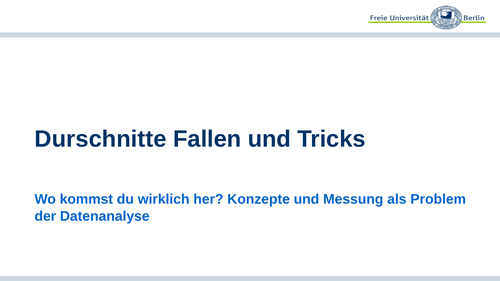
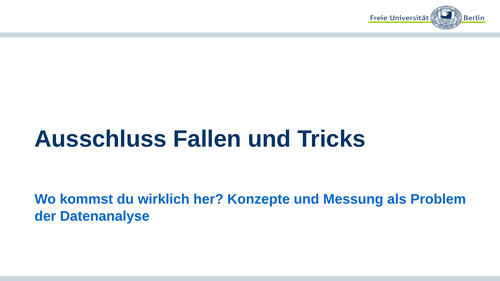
Durschnitte: Durschnitte -> Ausschluss (101, 139)
